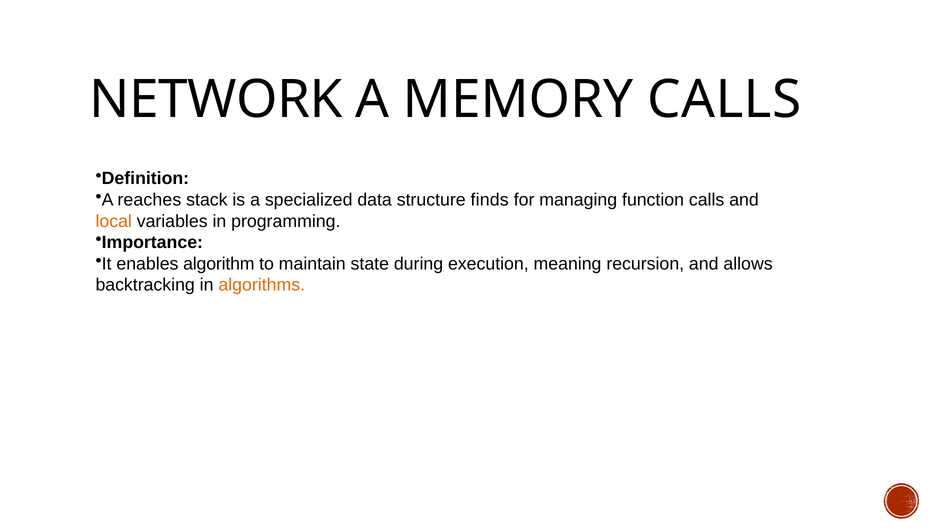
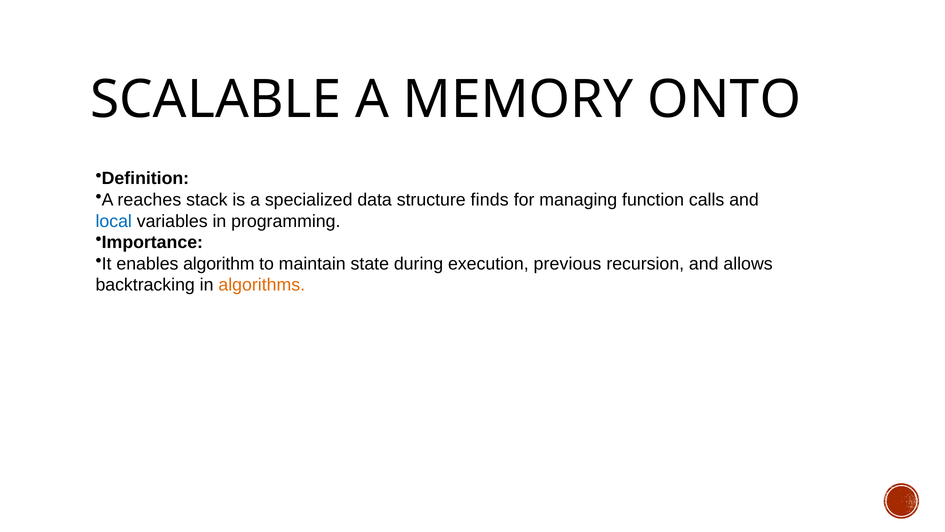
NETWORK: NETWORK -> SCALABLE (216, 100)
MEMORY CALLS: CALLS -> ONTO (724, 100)
local colour: orange -> blue (114, 221)
meaning: meaning -> previous (567, 264)
